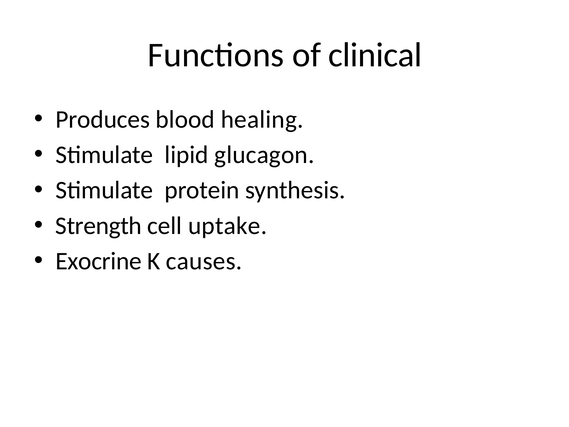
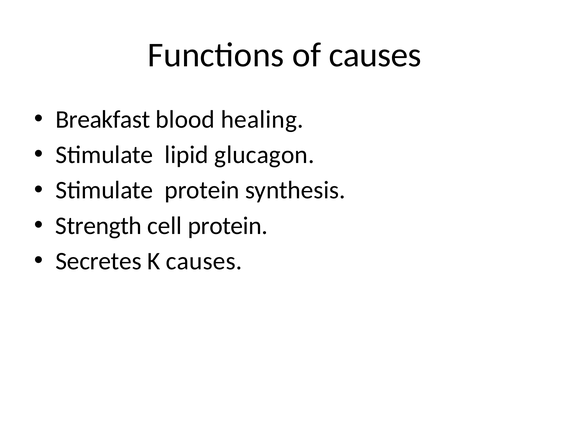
of clinical: clinical -> causes (375, 55)
Produces: Produces -> Breakfast (103, 119)
cell uptake: uptake -> protein (228, 226)
Exocrine: Exocrine -> Secretes (99, 261)
